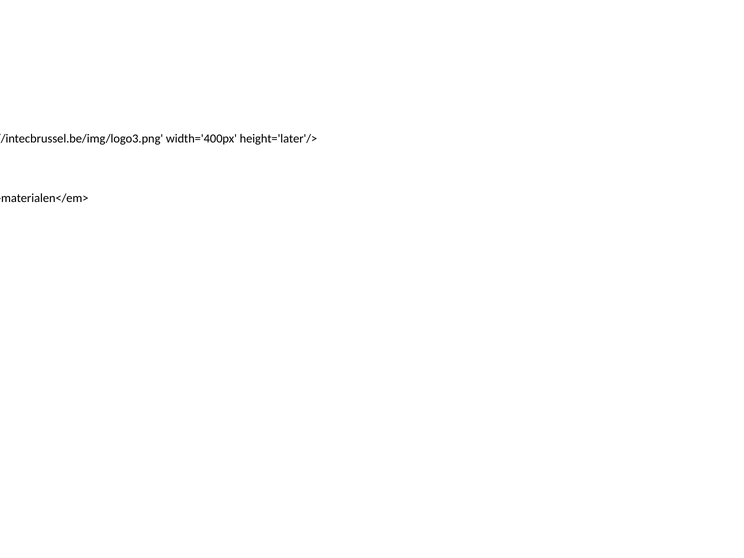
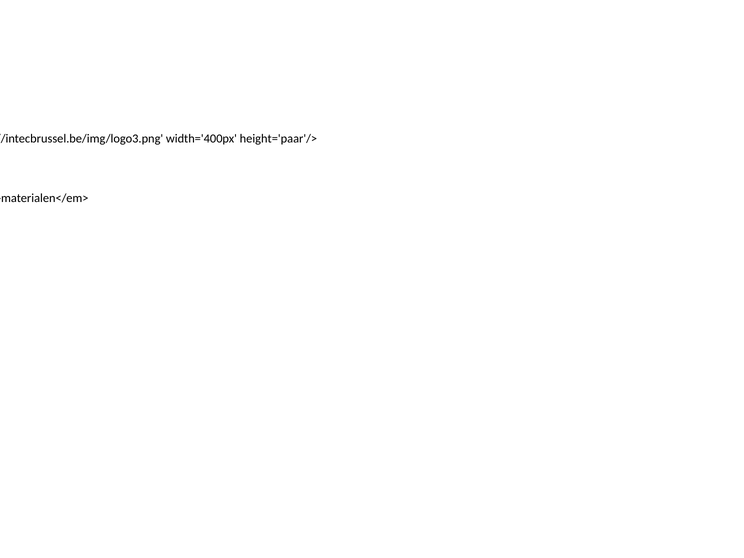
height='later'/>: height='later'/> -> height='paar'/> (278, 138)
